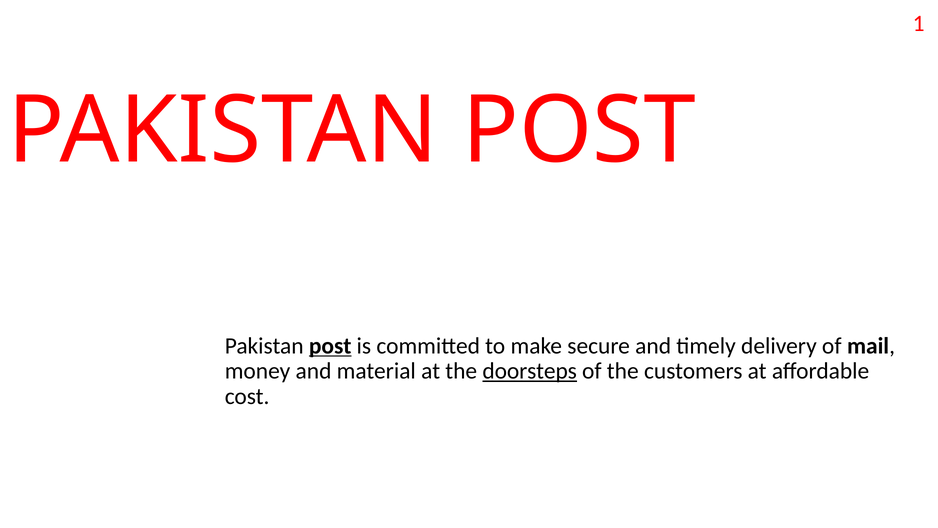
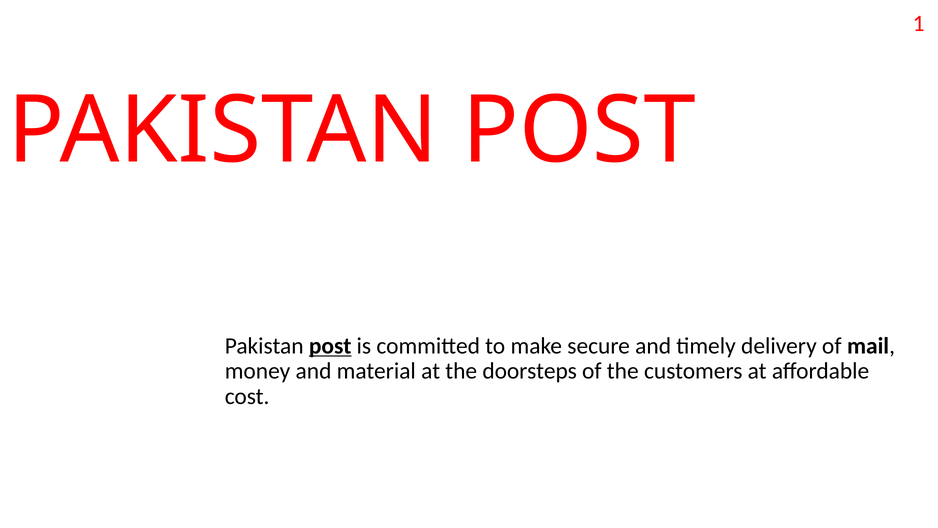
doorsteps underline: present -> none (530, 371)
